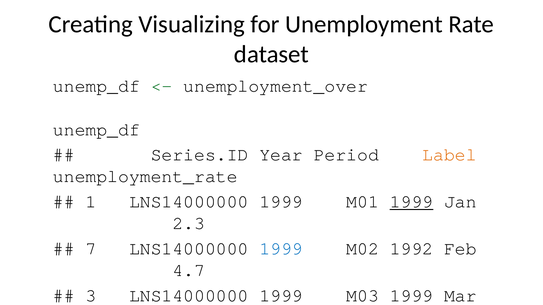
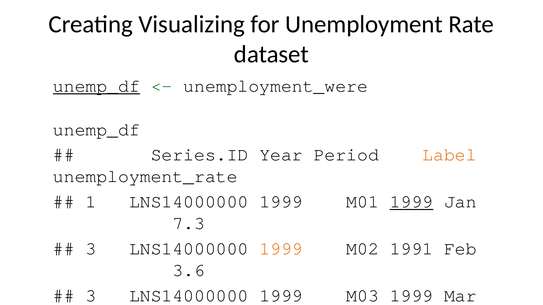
unemp_df underline: none -> present (96, 86)
unemployment_over: unemployment_over -> unemployment_were (276, 86)
2.3: 2.3 -> 7.3 (189, 224)
7: 7 -> 3 (91, 249)
1999 colour: blue -> orange (281, 249)
1992: 1992 -> 1991 (411, 249)
4.7: 4.7 -> 3.6 (189, 271)
